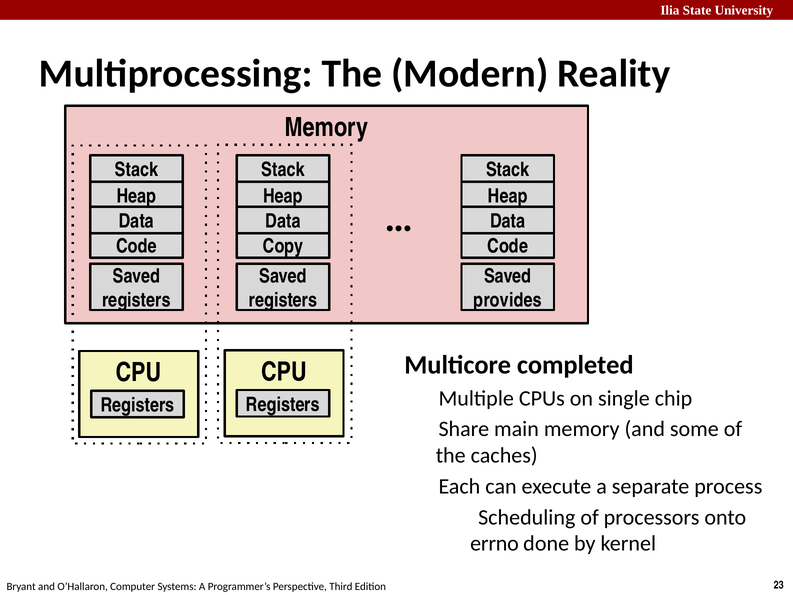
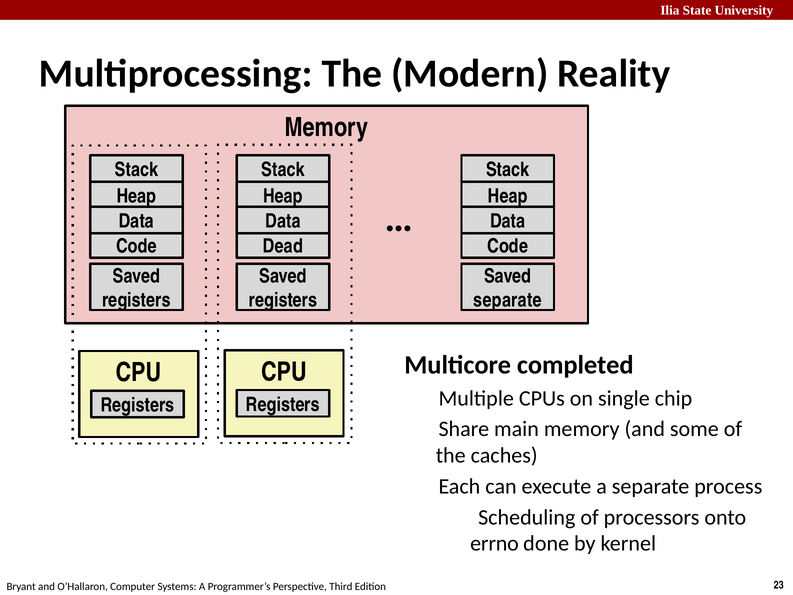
Copy: Copy -> Dead (283, 246)
provides: provides -> separate (508, 300)
